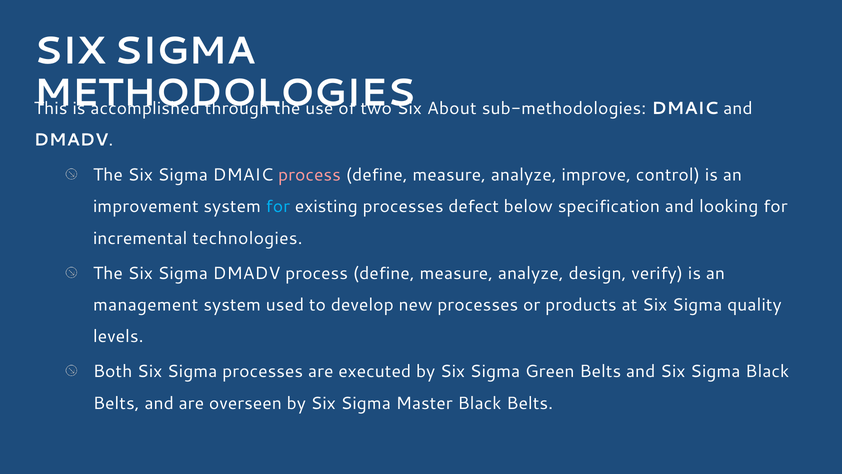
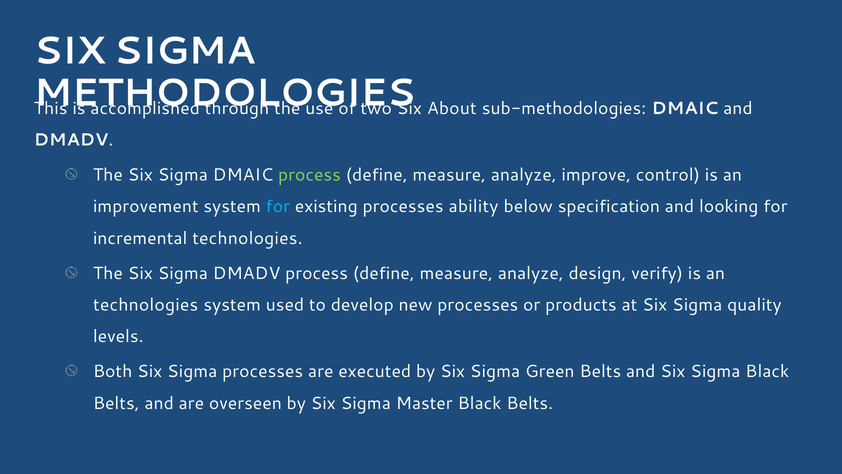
process colour: pink -> light green (310, 175)
defect: defect -> ability (473, 207)
management: management -> technologies (146, 305)
